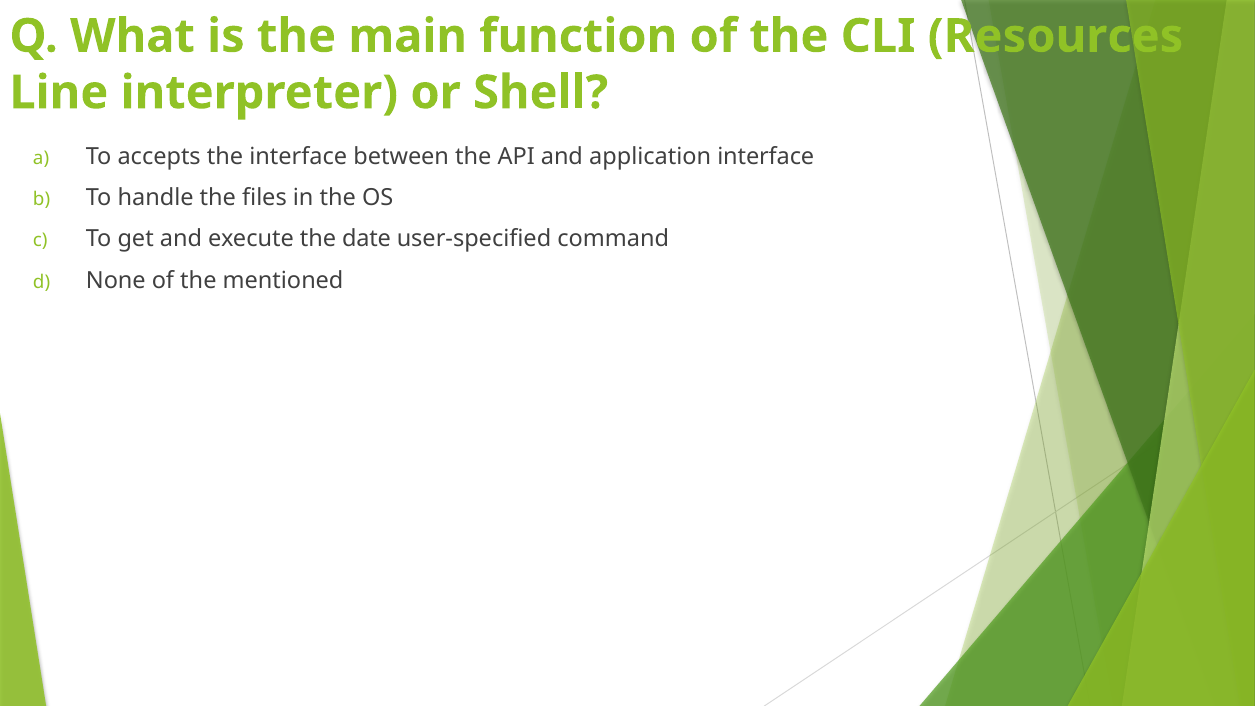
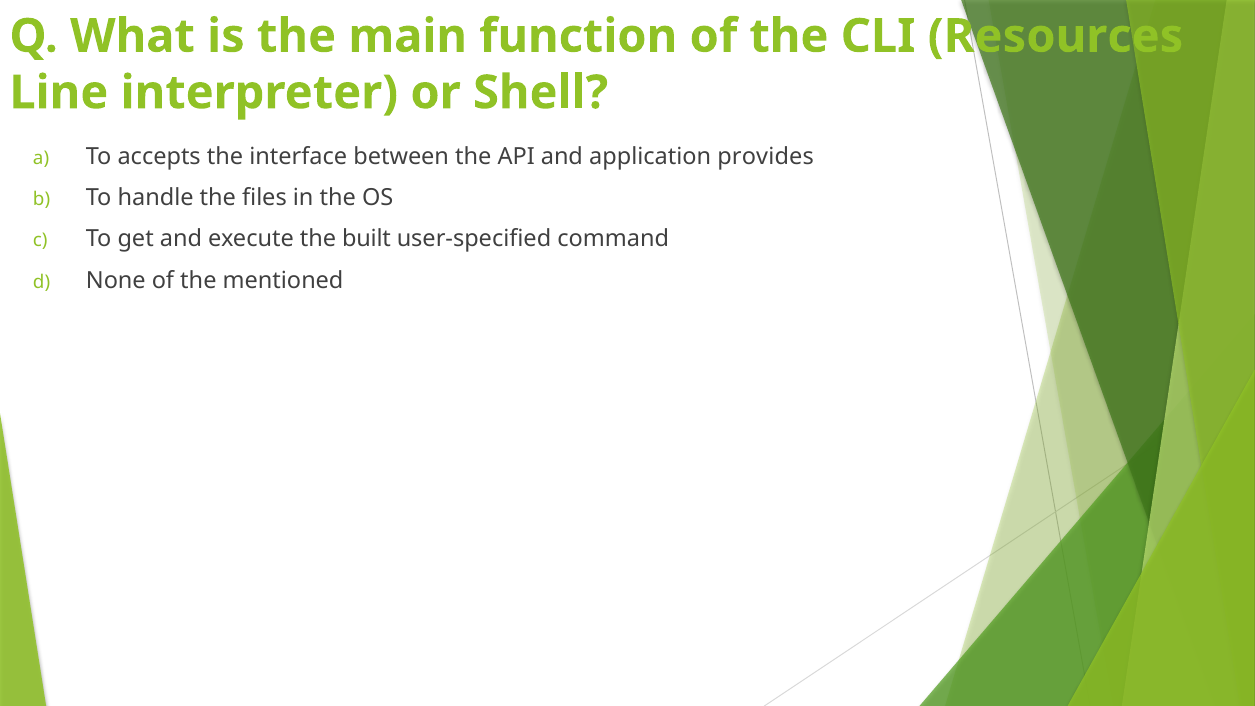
application interface: interface -> provides (766, 156)
date: date -> built (367, 239)
